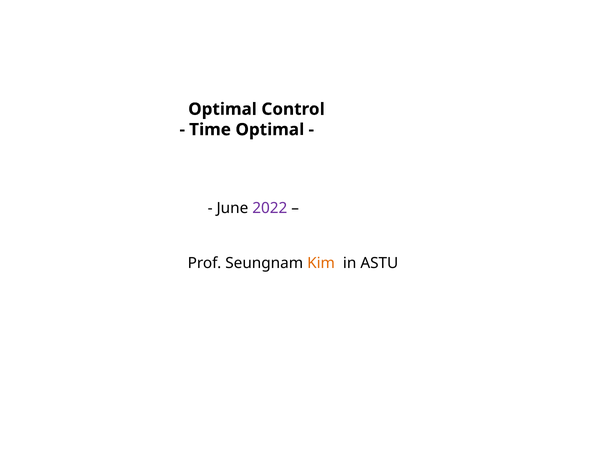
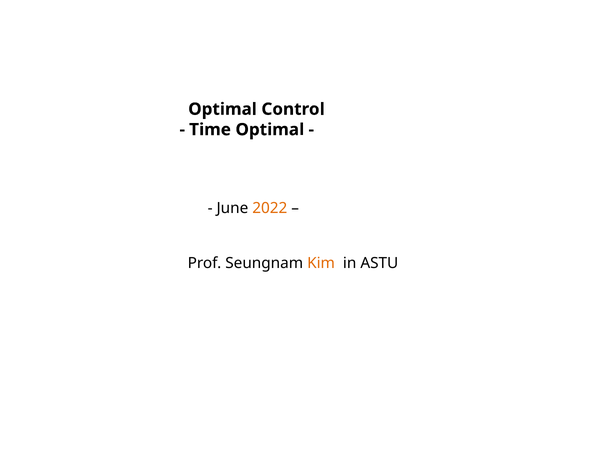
2022 colour: purple -> orange (270, 208)
